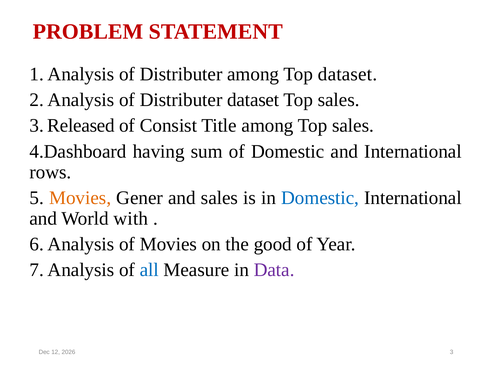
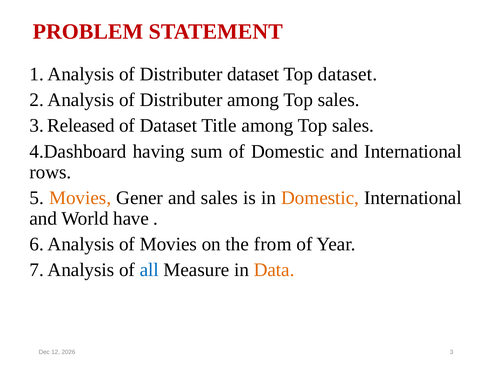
Distributer among: among -> dataset (253, 74)
Distributer dataset: dataset -> among (253, 100)
of Consist: Consist -> Dataset (168, 126)
Domestic colour: blue -> orange (320, 198)
with: with -> have (131, 218)
good: good -> from (273, 244)
Data colour: purple -> orange (274, 270)
